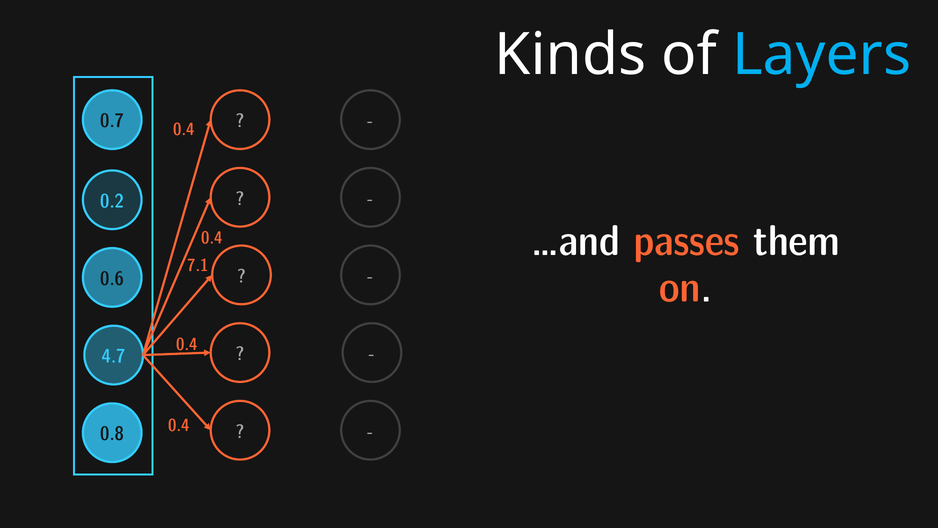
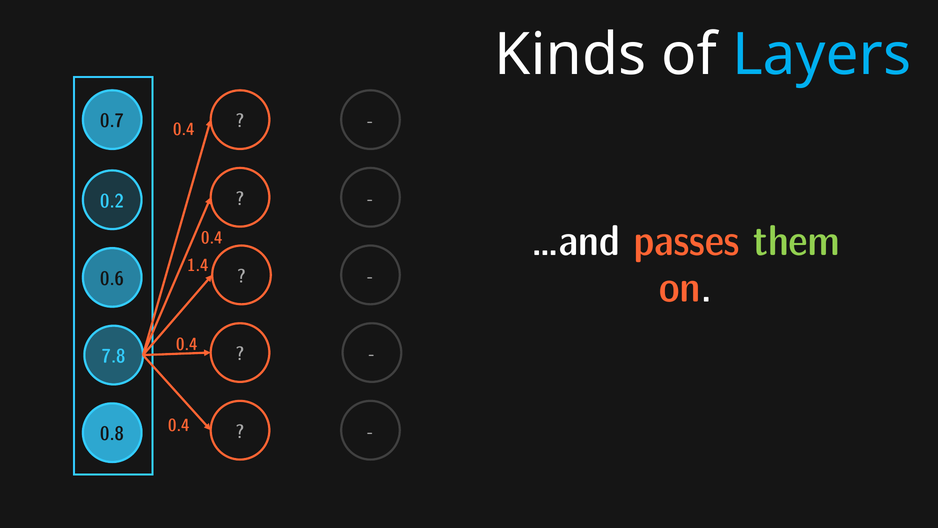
them colour: white -> light green (796, 241)
7.1: 7.1 -> 1.4 (198, 265)
4.7: 4.7 -> 7.8 (114, 356)
